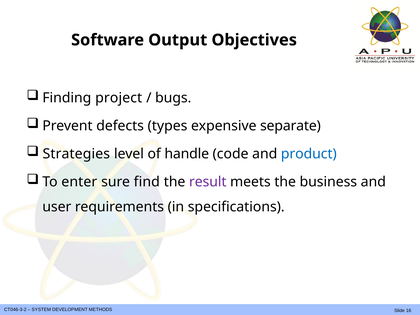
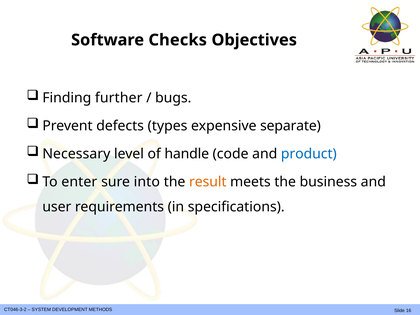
Output: Output -> Checks (178, 40)
project: project -> further (119, 98)
Strategies: Strategies -> Necessary (76, 154)
find: find -> into (147, 182)
result colour: purple -> orange (208, 182)
